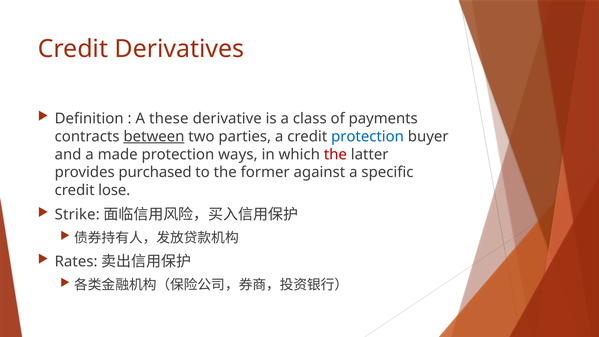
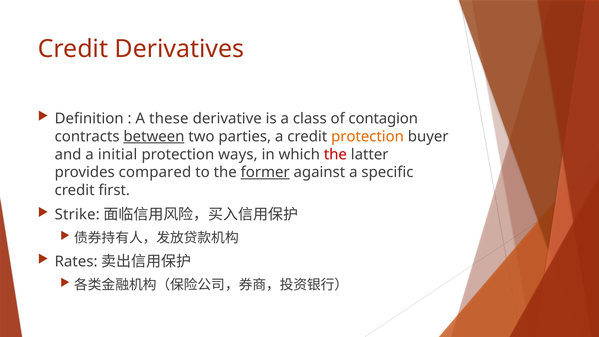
payments: payments -> contagion (383, 118)
protection colour: blue -> orange (368, 136)
made: made -> initial (118, 154)
purchased: purchased -> compared (155, 172)
former underline: none -> present (265, 172)
lose: lose -> first (114, 190)
